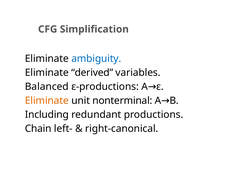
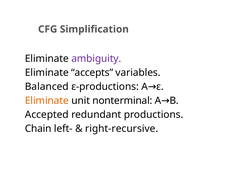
ambiguity colour: blue -> purple (96, 59)
derived: derived -> accepts (92, 73)
Including: Including -> Accepted (47, 115)
right-canonical: right-canonical -> right-recursive (122, 129)
